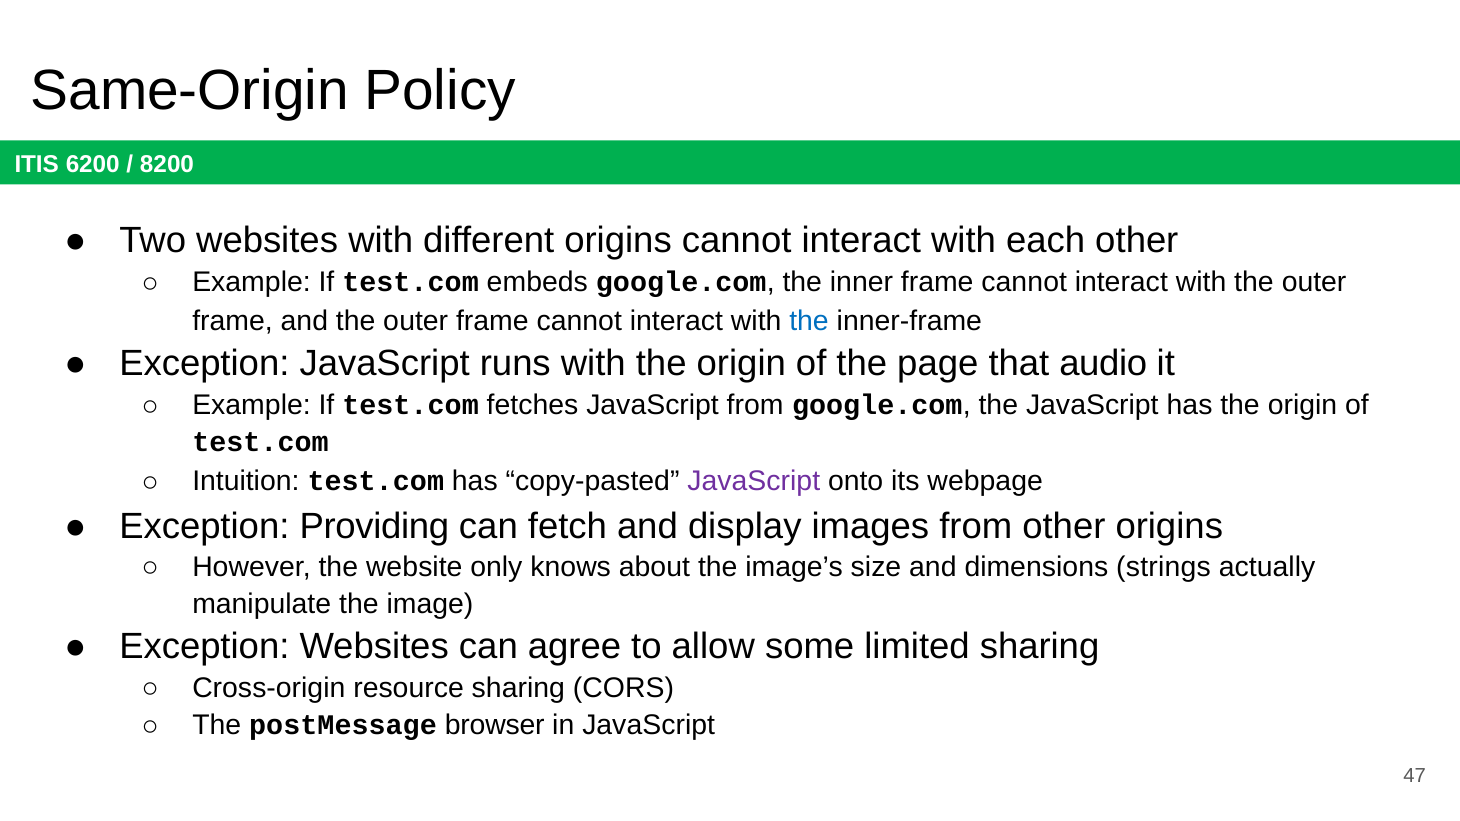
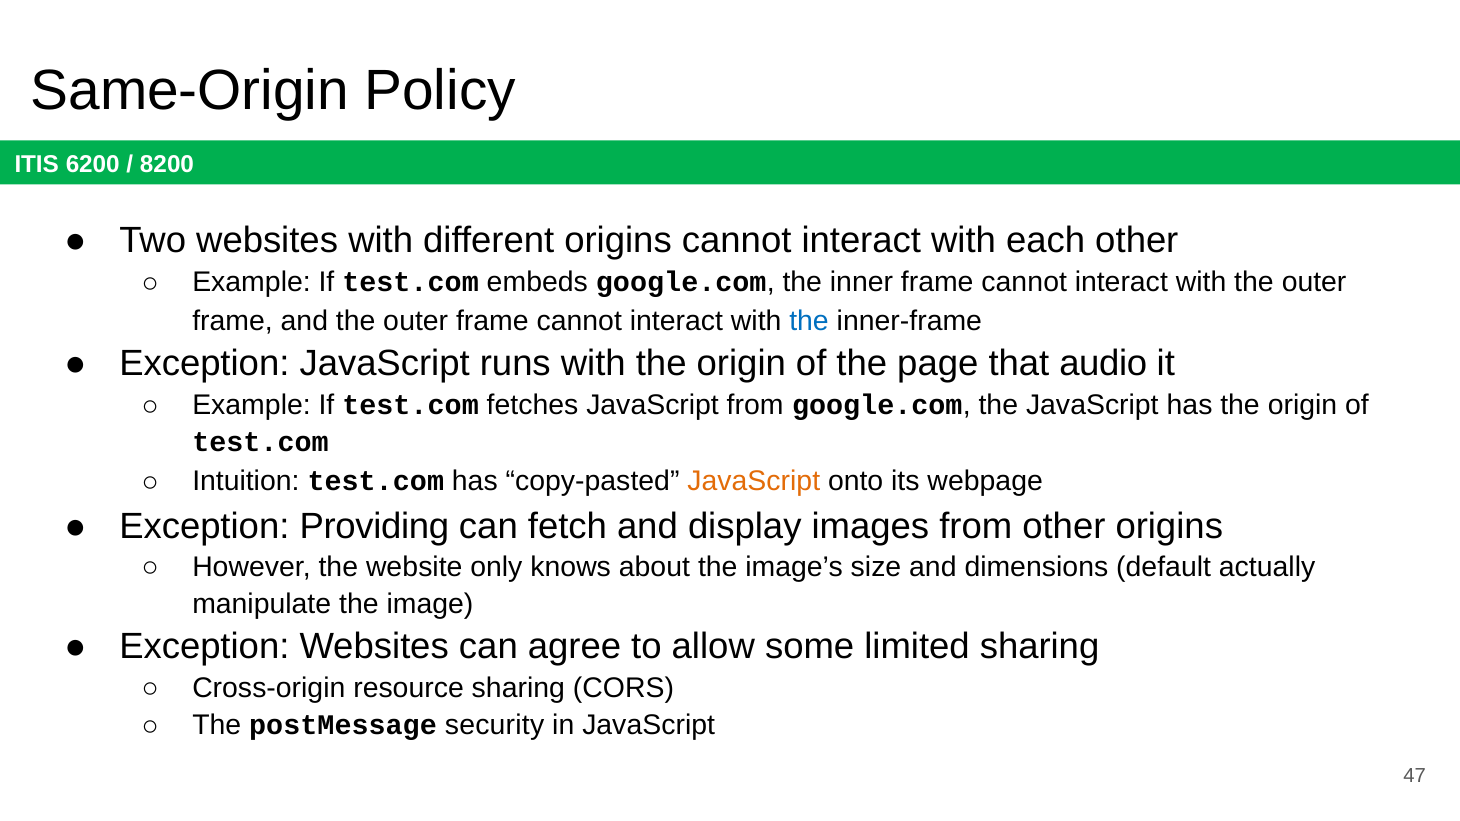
JavaScript colour: purple -> orange (754, 482)
strings: strings -> default (1164, 568)
browser: browser -> security (495, 725)
